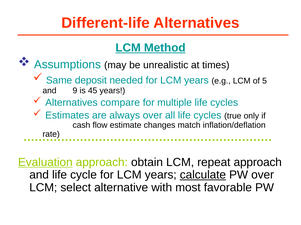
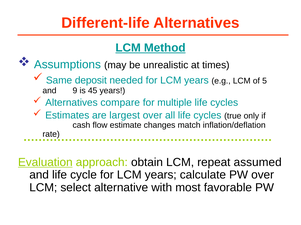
always: always -> largest (125, 116)
repeat approach: approach -> assumed (258, 163)
calculate underline: present -> none (203, 175)
